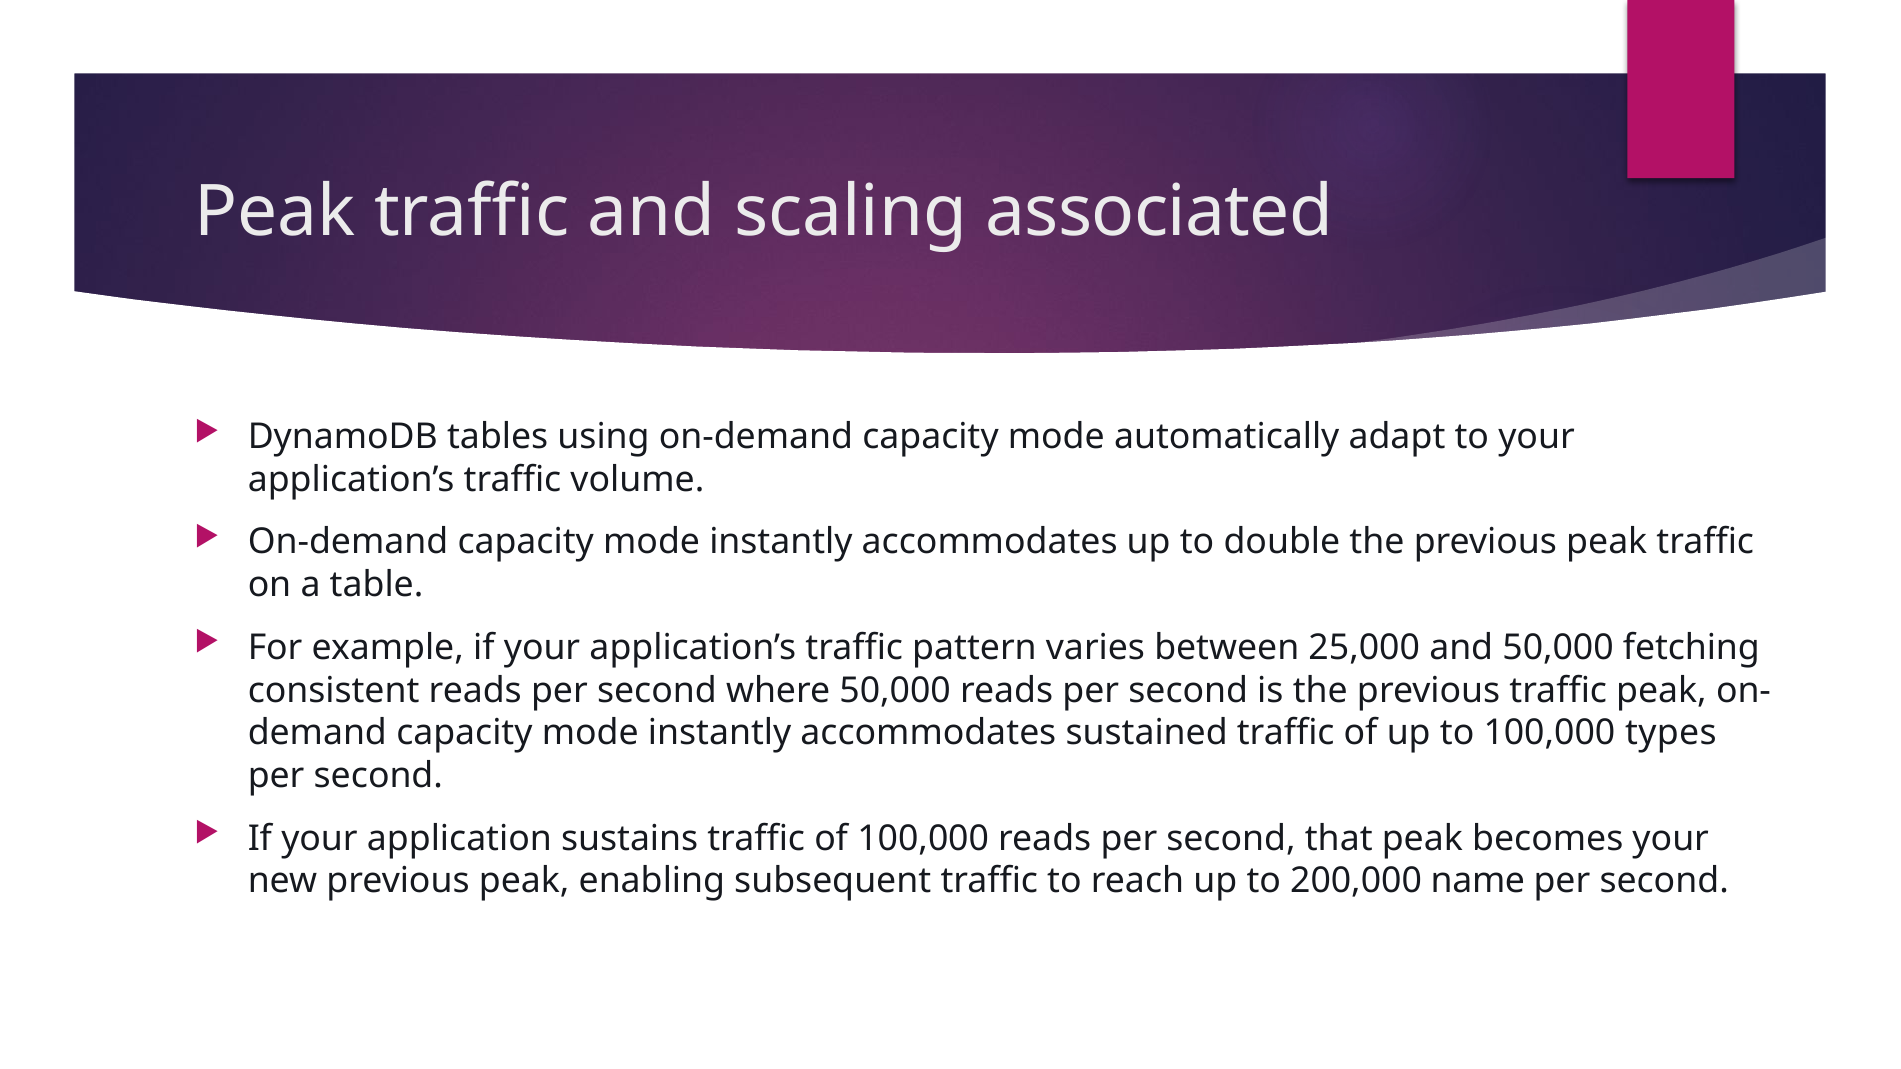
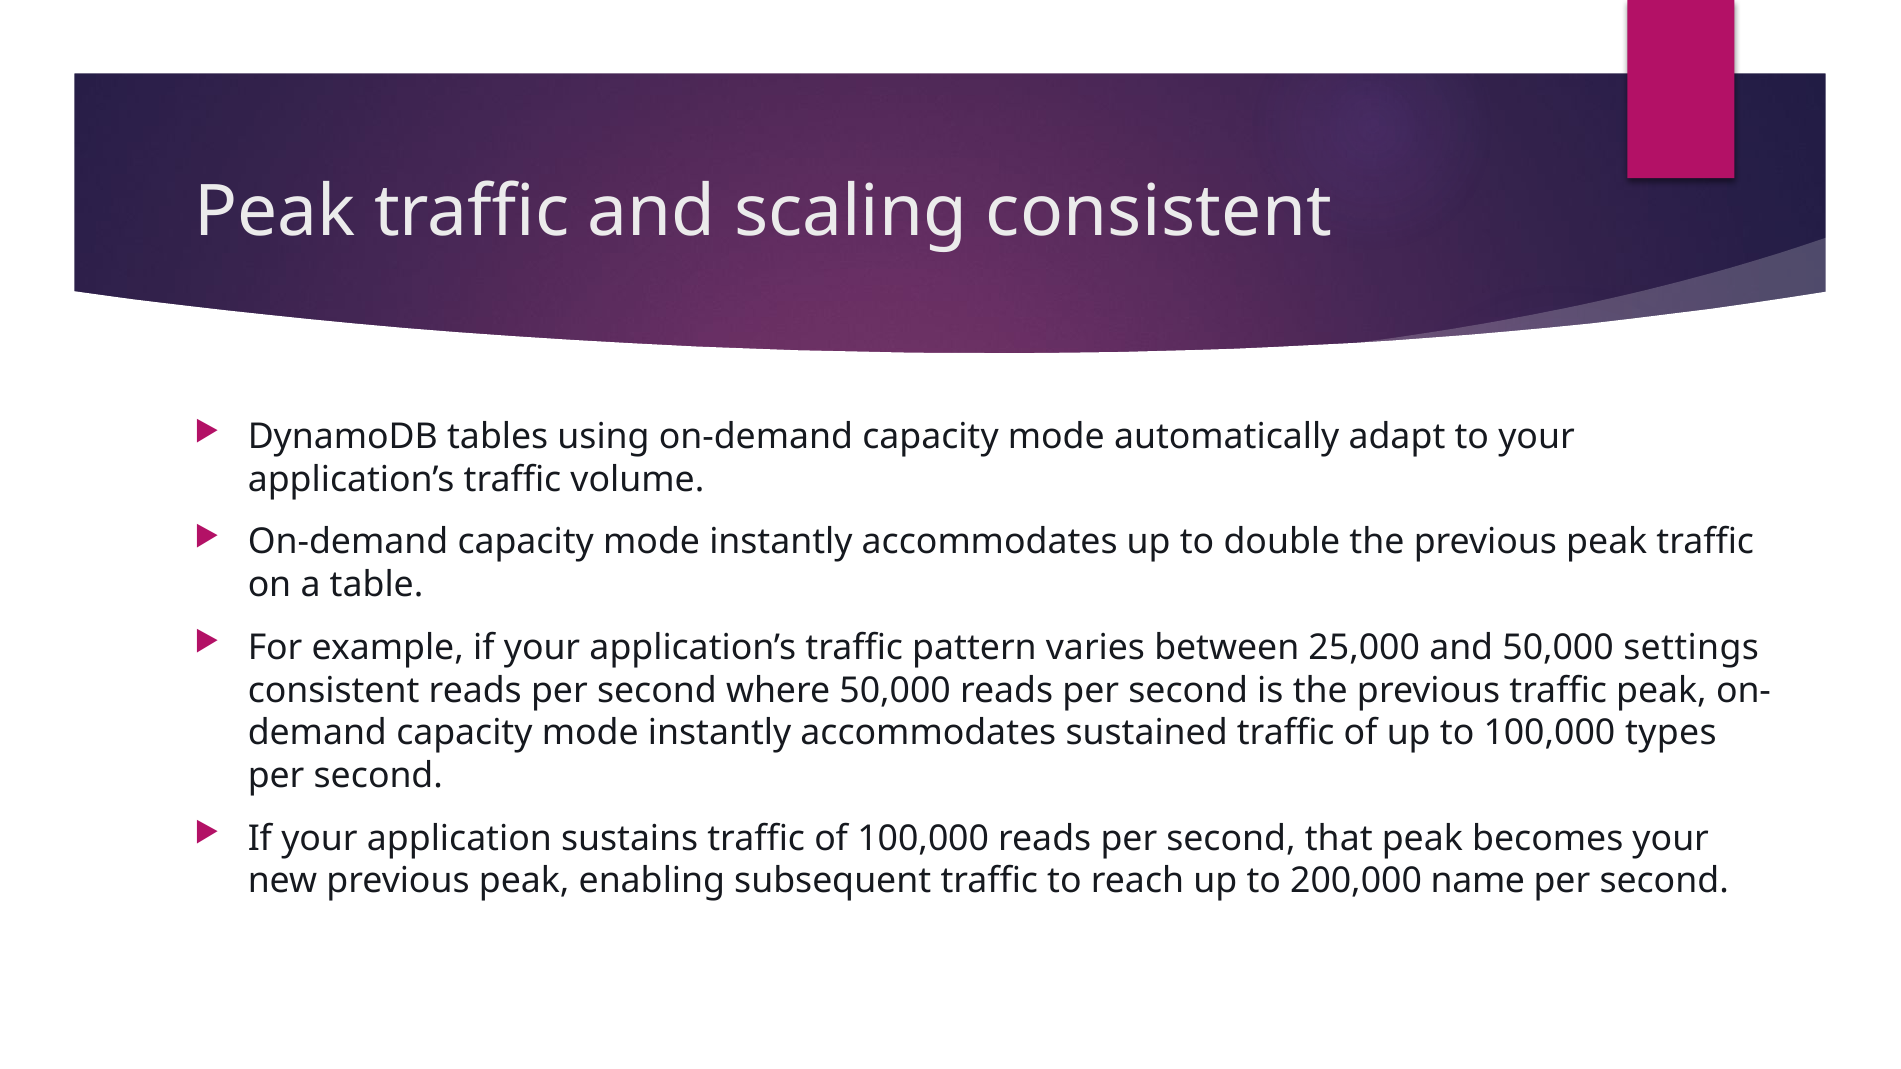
scaling associated: associated -> consistent (1159, 212)
fetching: fetching -> settings (1691, 648)
